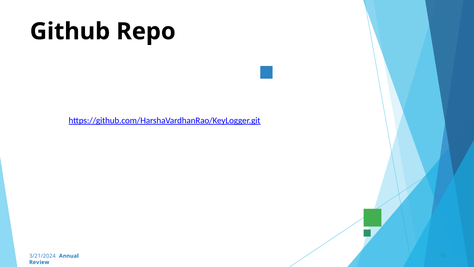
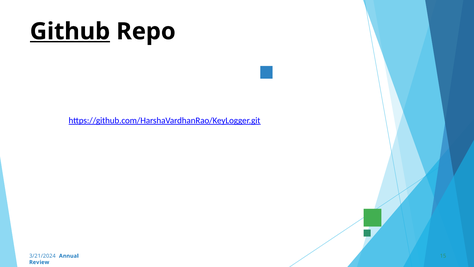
Github underline: none -> present (70, 31)
